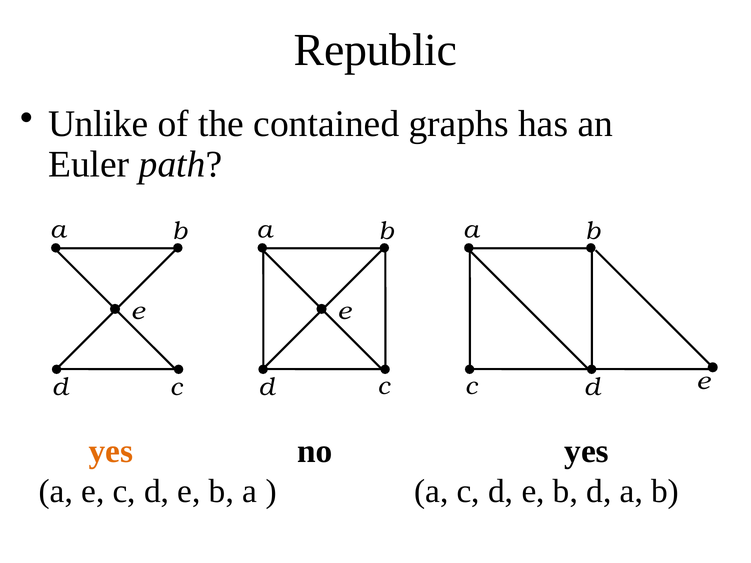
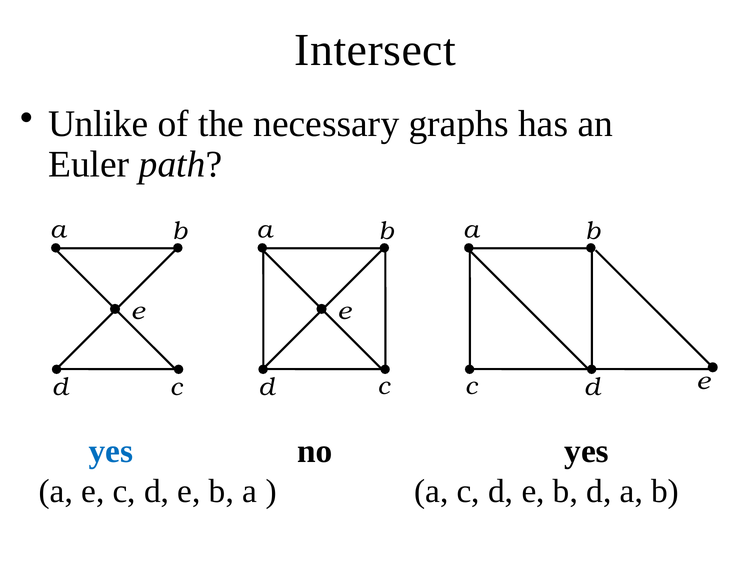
Republic: Republic -> Intersect (375, 50)
contained: contained -> necessary (326, 124)
yes colour: orange -> blue (111, 452)
